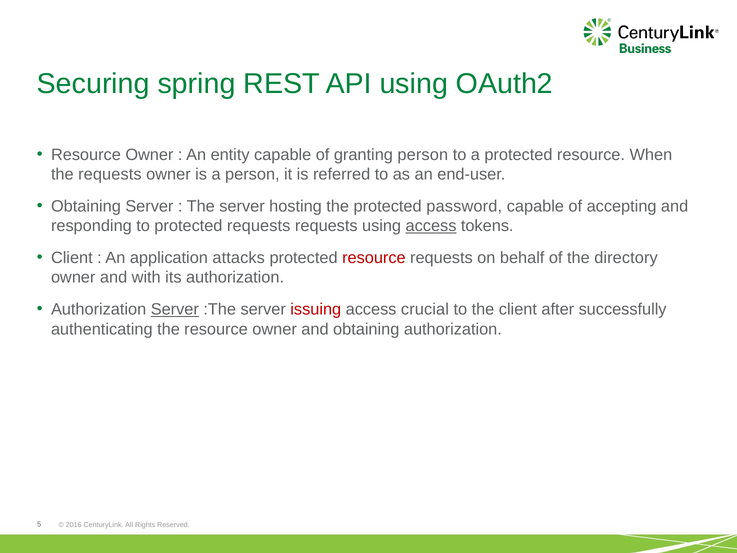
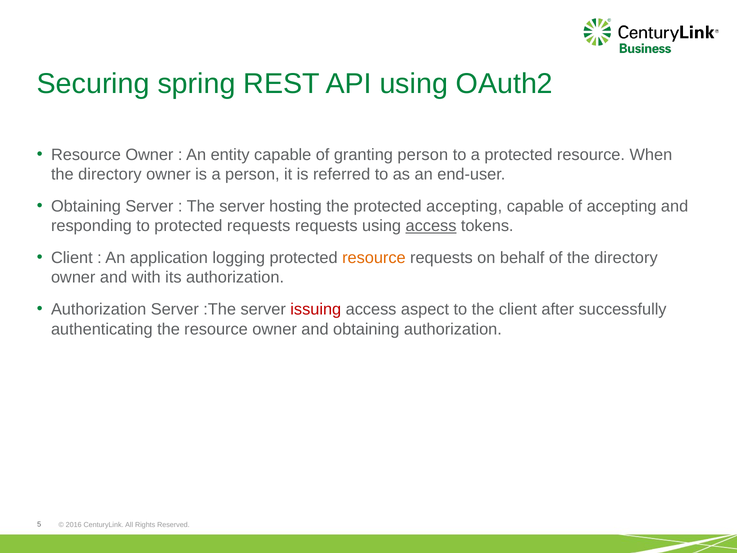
requests: requests -> directory (110, 174)
protected password: password -> accepting (464, 206)
attacks: attacks -> logging (239, 258)
resource colour: red -> orange (374, 258)
Server underline: present -> none (175, 309)
crucial: crucial -> aspect (425, 309)
